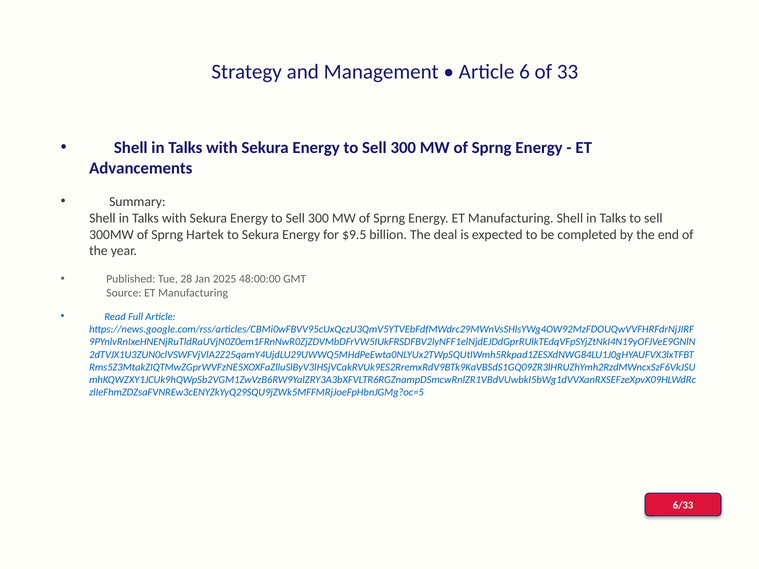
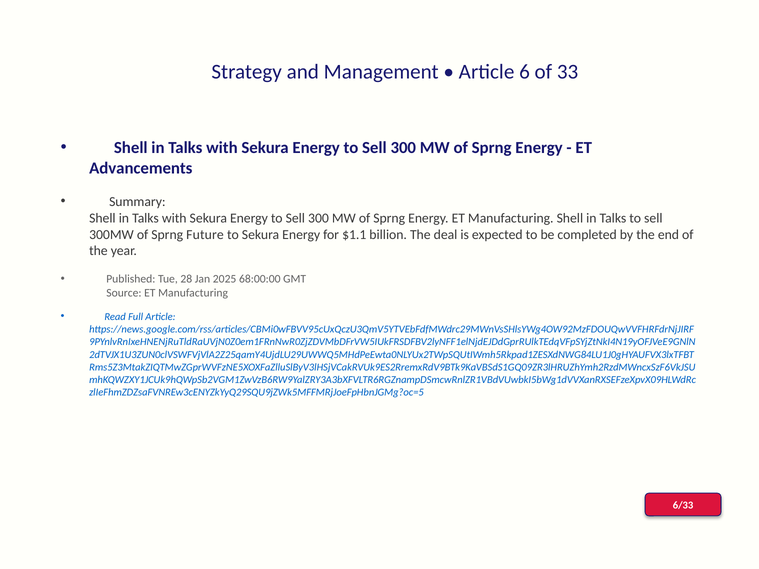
Hartek: Hartek -> Future (205, 235)
$9.5: $9.5 -> $1.1 (354, 235)
48:00:00: 48:00:00 -> 68:00:00 (260, 279)
